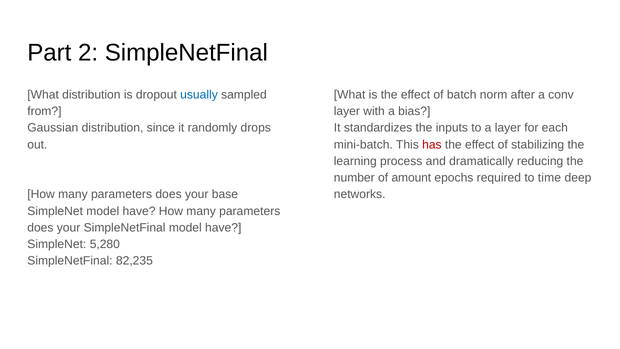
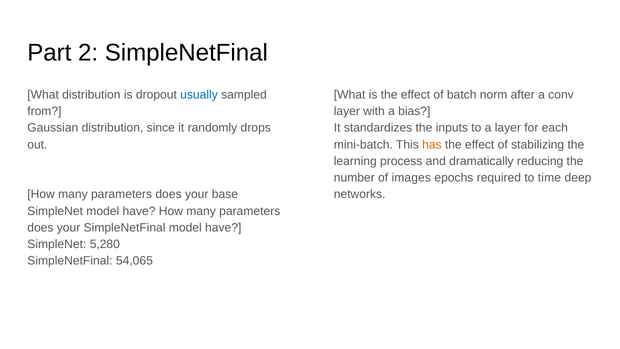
has colour: red -> orange (432, 144)
amount: amount -> images (411, 178)
82,235: 82,235 -> 54,065 (134, 261)
